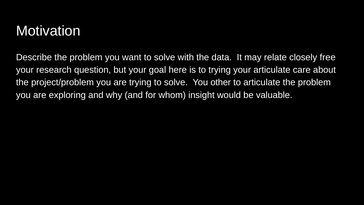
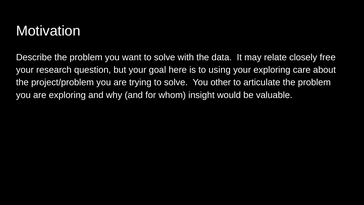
to trying: trying -> using (220, 70)
your articulate: articulate -> exploring (272, 70)
